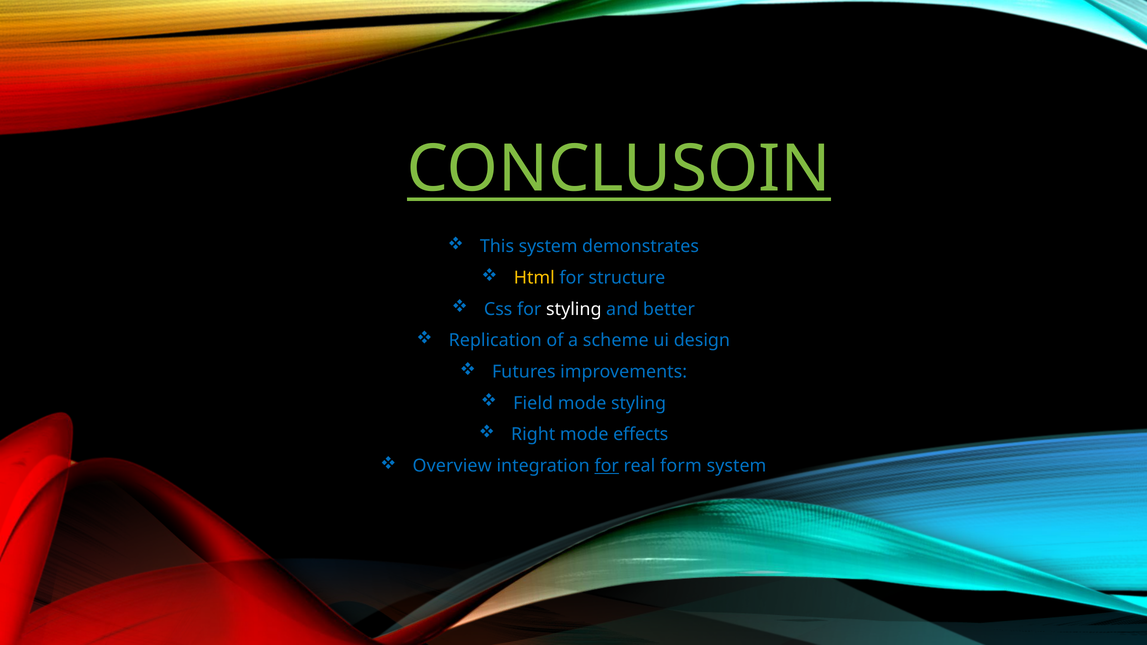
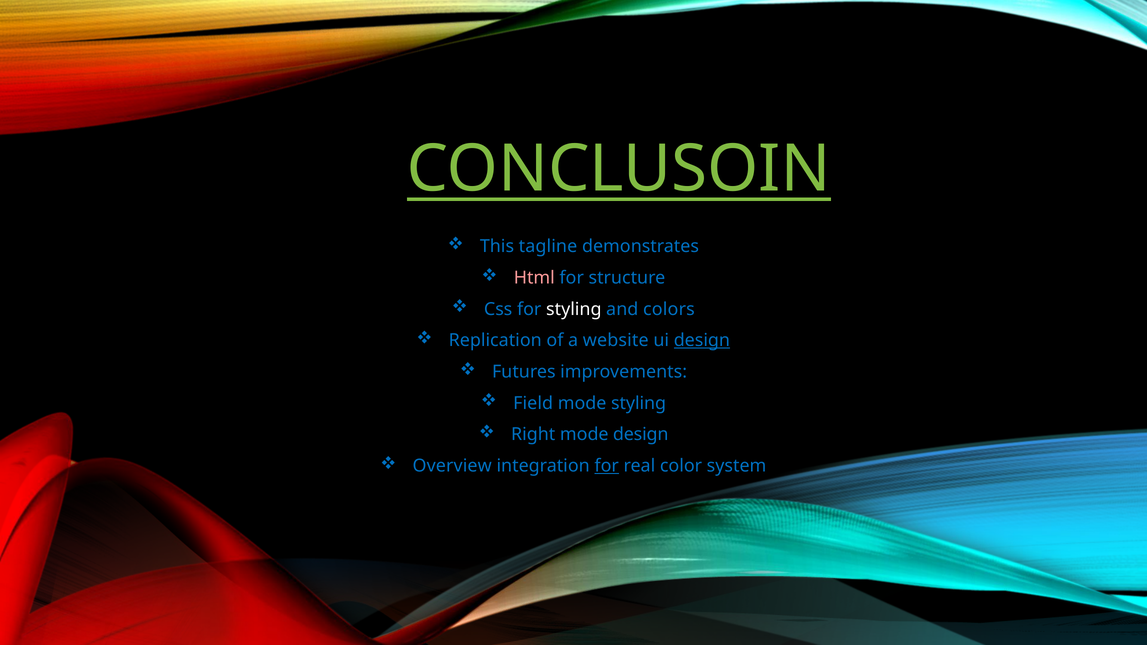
This system: system -> tagline (548, 247)
Html colour: yellow -> pink (534, 278)
better: better -> colors (669, 309)
scheme: scheme -> website (616, 341)
design underline: none -> present (702, 341)
mode effects: effects -> design (641, 435)
form: form -> color (681, 466)
